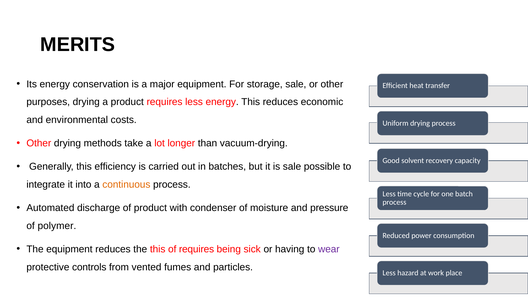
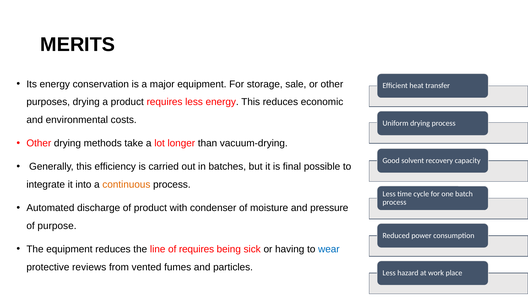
is sale: sale -> final (292, 167)
polymer: polymer -> purpose (57, 226)
the this: this -> line (158, 249)
wear colour: purple -> blue (329, 249)
controls: controls -> reviews (89, 267)
